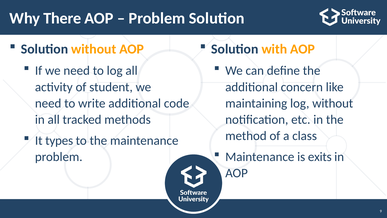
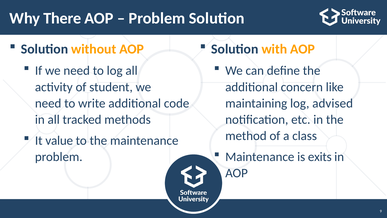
log without: without -> advised (333, 103)
types: types -> value (59, 140)
